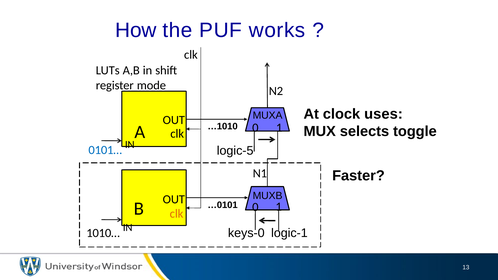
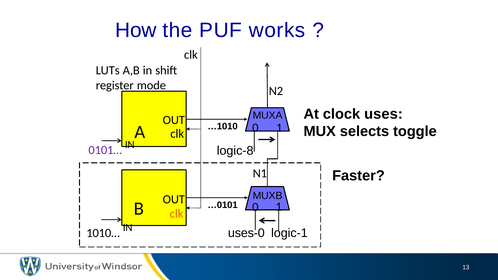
logic-5: logic-5 -> logic-8 (235, 151)
0101… colour: blue -> purple (105, 150)
keys-0: keys-0 -> uses-0 (246, 233)
